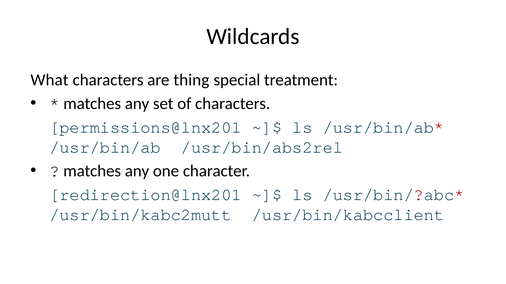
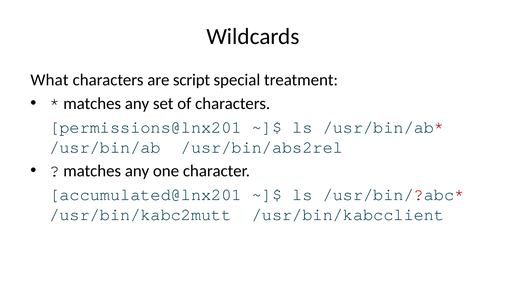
thing: thing -> script (192, 80)
redirection@lnx201: redirection@lnx201 -> accumulated@lnx201 (146, 195)
